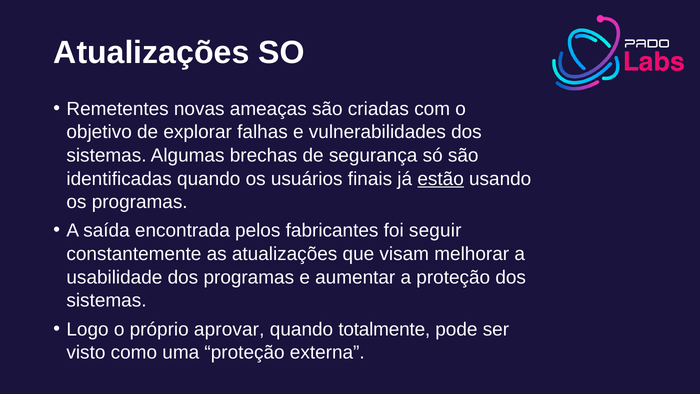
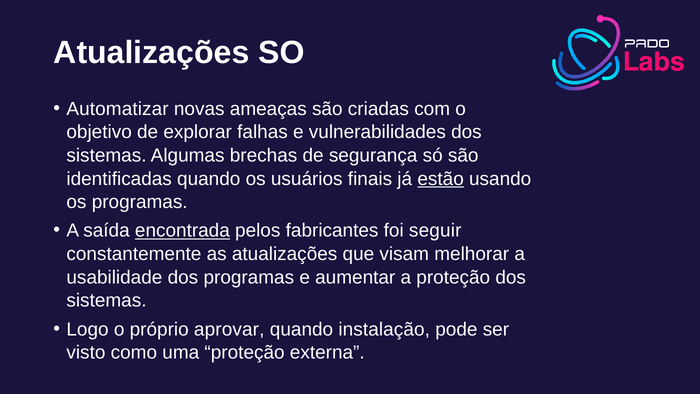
Remetentes: Remetentes -> Automatizar (118, 109)
encontrada underline: none -> present (182, 231)
totalmente: totalmente -> instalação (384, 329)
